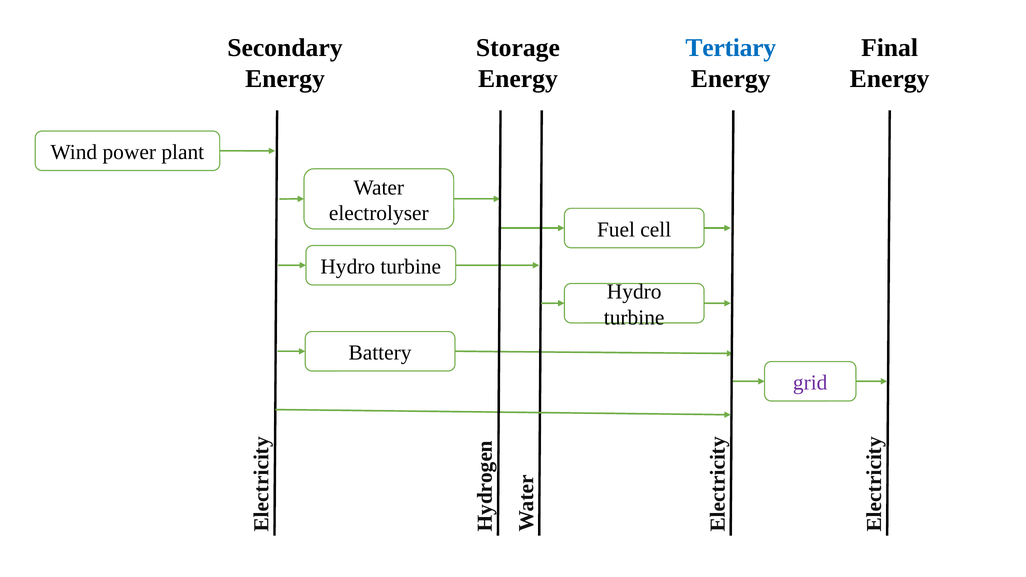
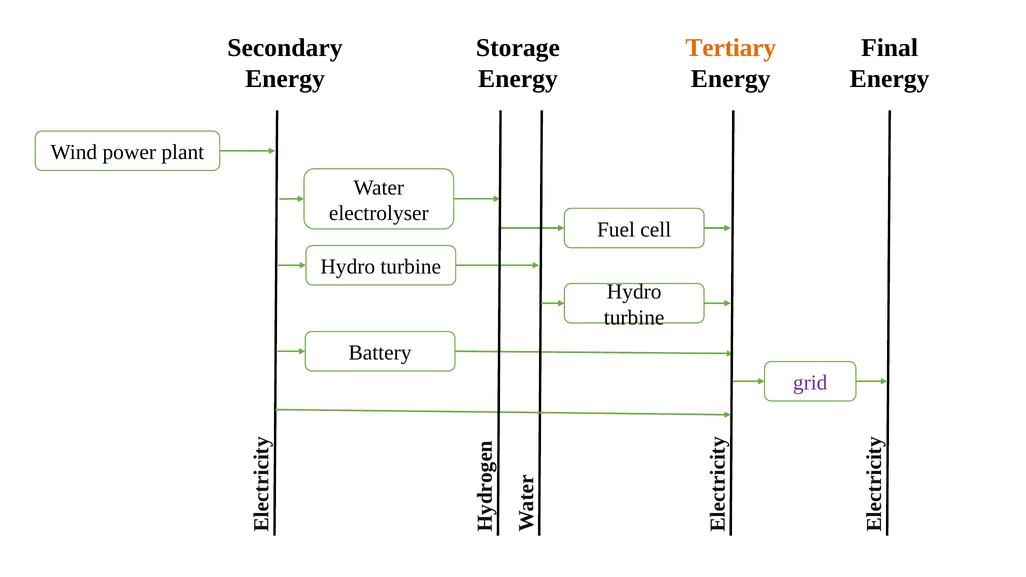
Tertiary colour: blue -> orange (731, 48)
